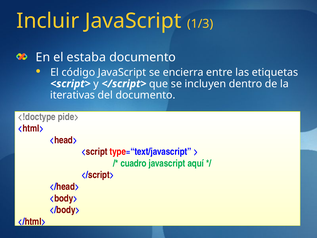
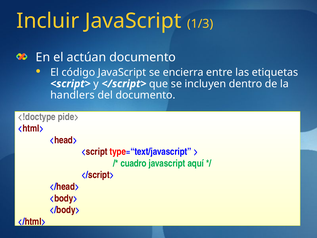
estaba: estaba -> actúan (86, 57)
iterativas: iterativas -> handlers (73, 95)
